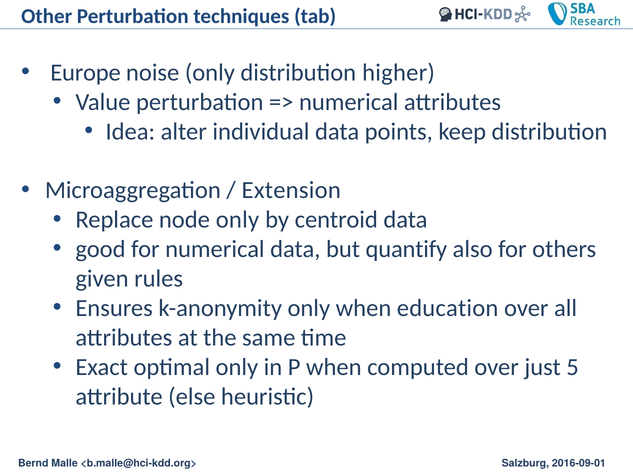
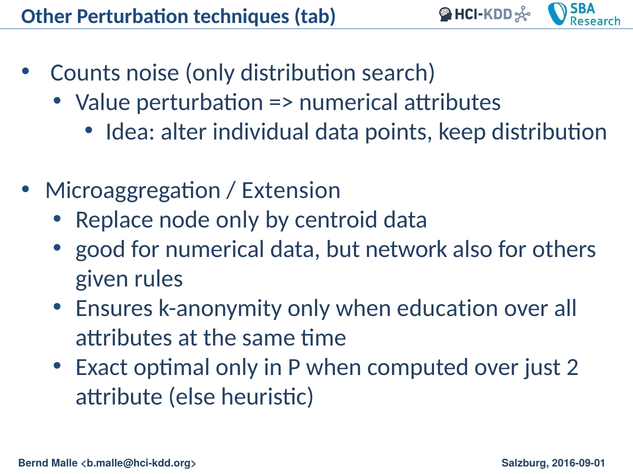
Europe: Europe -> Counts (85, 73)
higher: higher -> search (399, 73)
quantify: quantify -> network (406, 250)
5: 5 -> 2 (573, 368)
